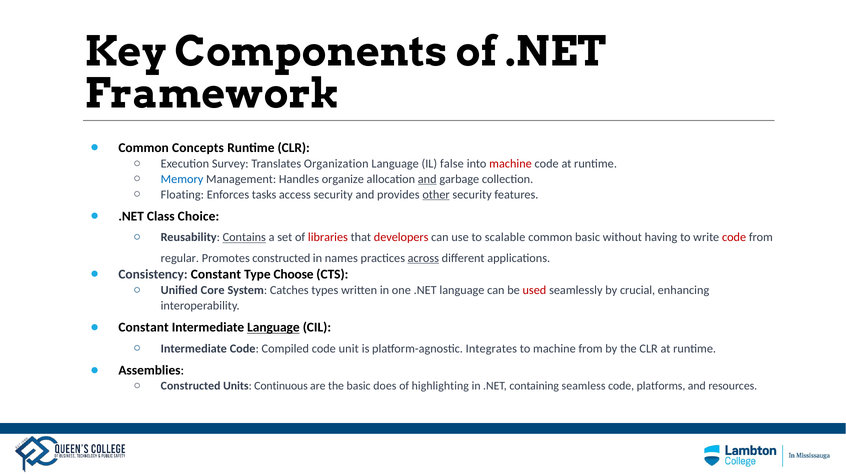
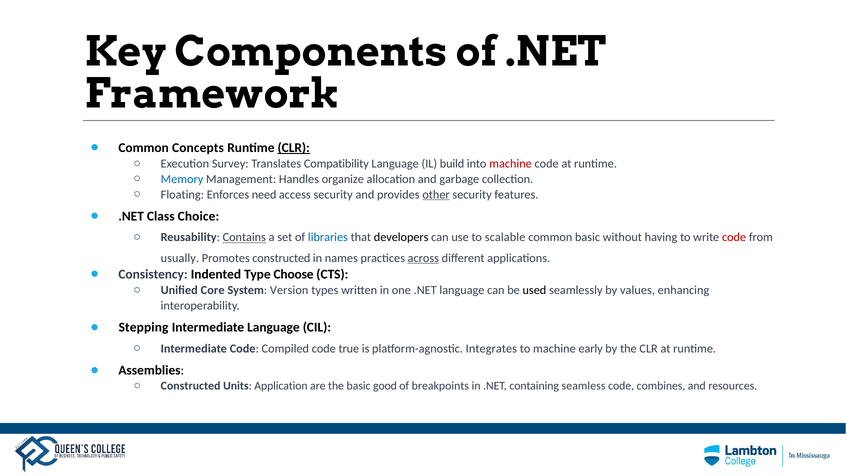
CLR underline: none -> present (294, 148)
Organization: Organization -> Compatibility (336, 164)
false: false -> build (452, 164)
and underline: present -> none (427, 179)
tasks: tasks -> need (264, 194)
libraries colour: red -> blue (328, 237)
developers colour: red -> black (401, 237)
regular: regular -> usually (180, 258)
Consistency Constant: Constant -> Indented (216, 274)
Catches: Catches -> Version (289, 290)
used colour: red -> black (534, 290)
crucial: crucial -> values (637, 290)
Constant: Constant -> Stepping (144, 327)
Language underline: present -> none (273, 327)
unit: unit -> true (349, 349)
machine from: from -> early (591, 349)
Continuous: Continuous -> Application (281, 386)
does: does -> good (385, 386)
highlighting: highlighting -> breakpoints (440, 386)
platforms: platforms -> combines (661, 386)
